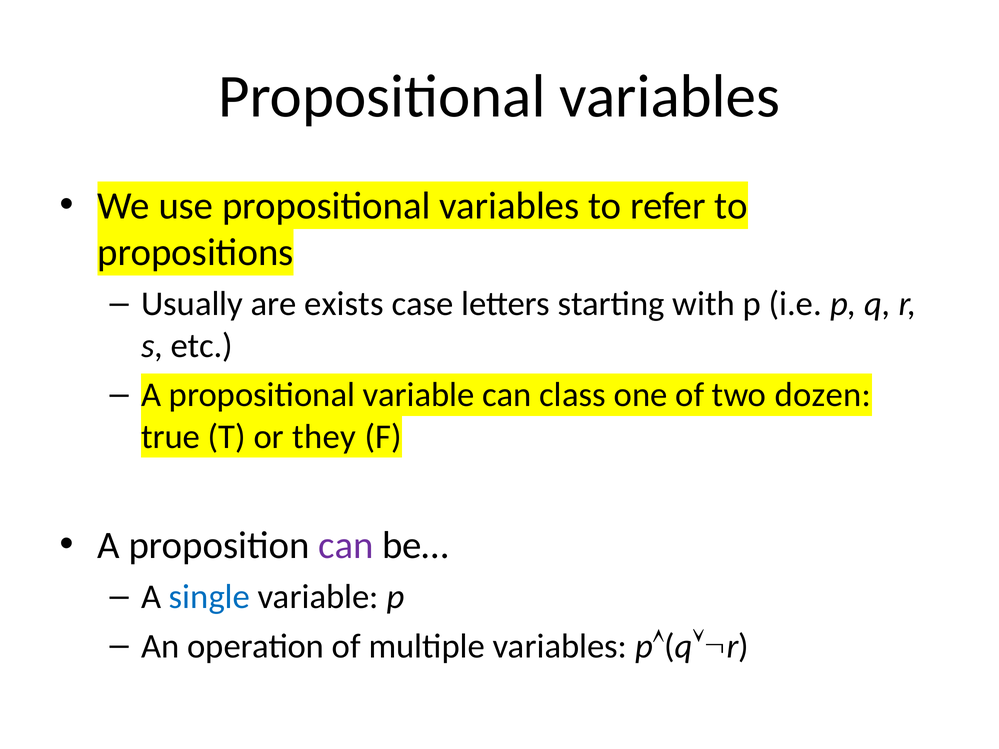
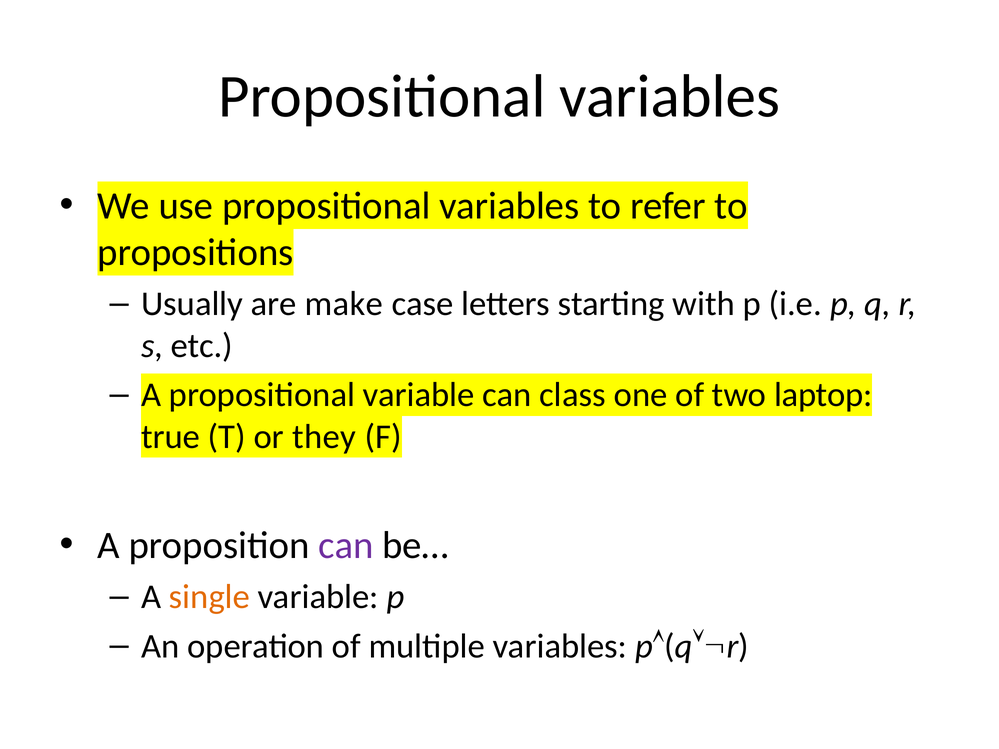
exists: exists -> make (344, 304)
dozen: dozen -> laptop (823, 395)
single colour: blue -> orange (210, 597)
